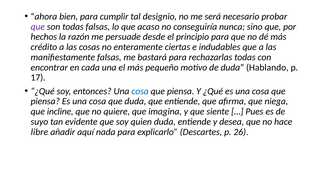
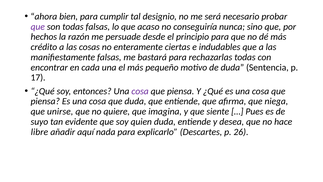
Hablando: Hablando -> Sentencia (267, 67)
cosa colour: blue -> purple (140, 91)
incline: incline -> unirse (60, 111)
